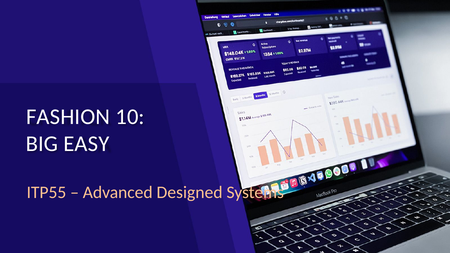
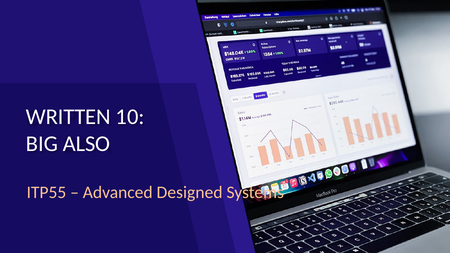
FASHION: FASHION -> WRITTEN (68, 117)
EASY: EASY -> ALSO (87, 144)
